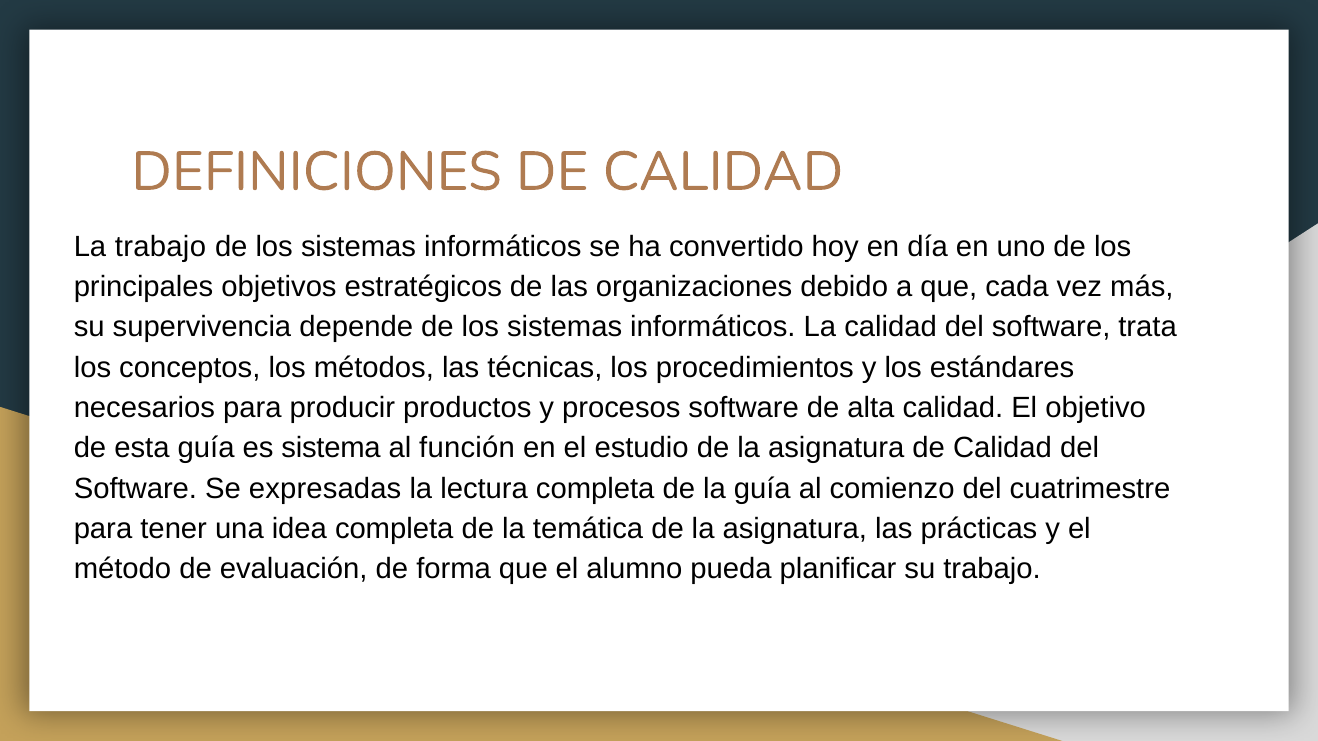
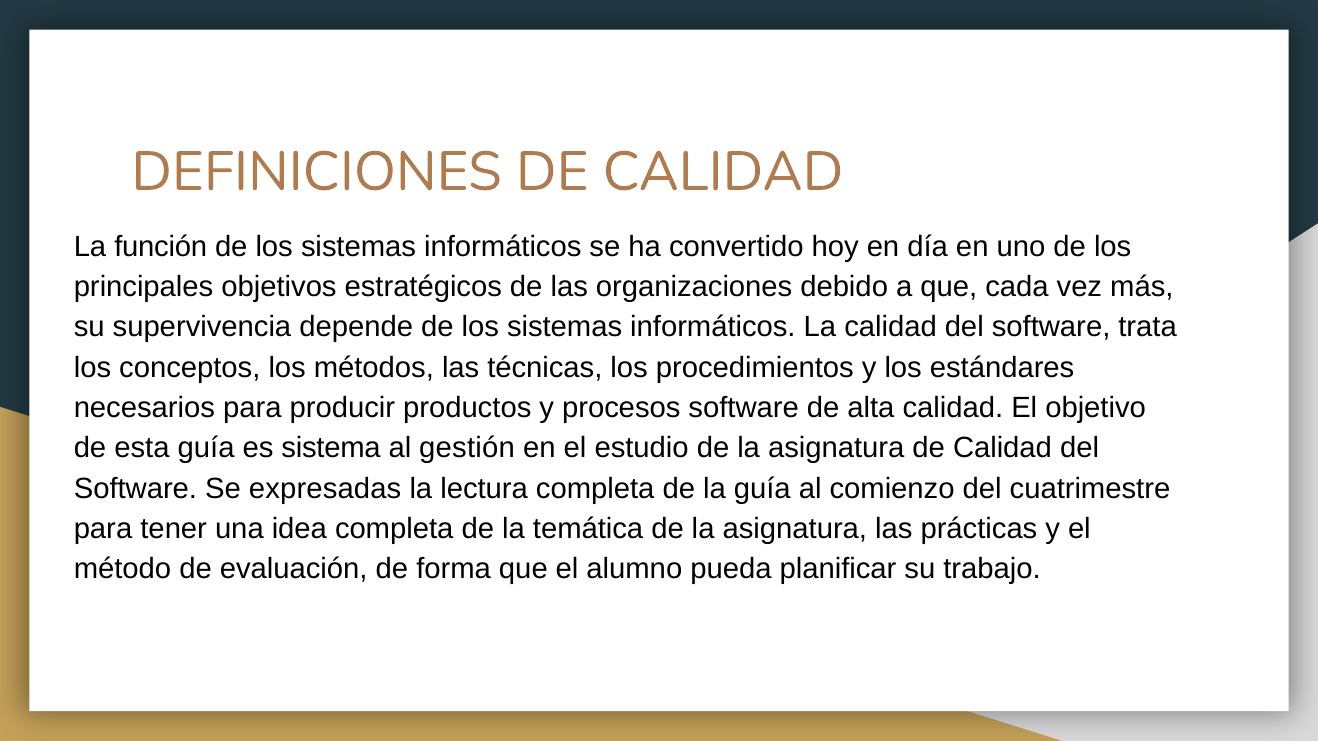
La trabajo: trabajo -> función (161, 247)
función: función -> gestión (467, 449)
